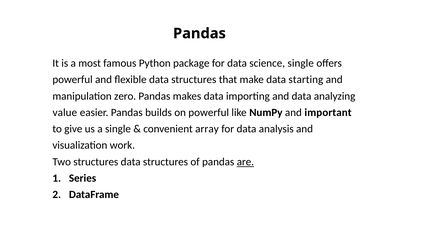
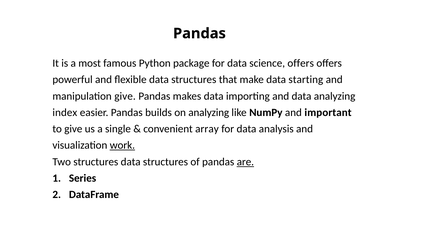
science single: single -> offers (301, 63)
manipulation zero: zero -> give (125, 96)
value: value -> index (65, 113)
on powerful: powerful -> analyzing (209, 113)
work underline: none -> present (122, 146)
